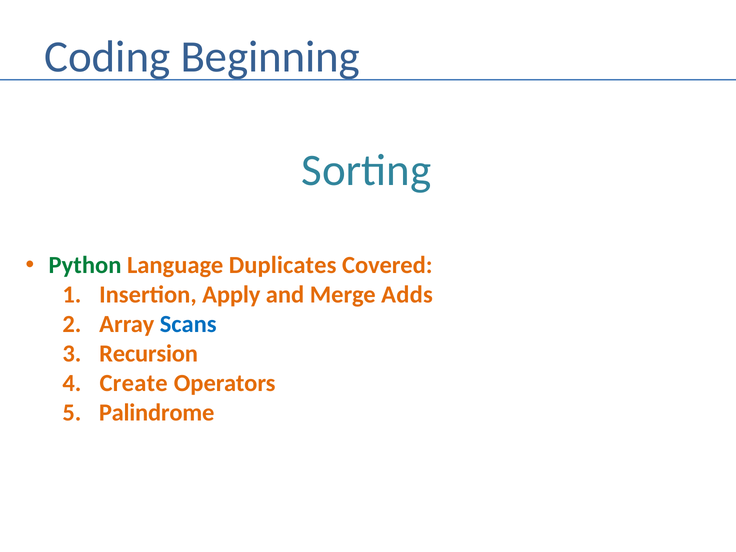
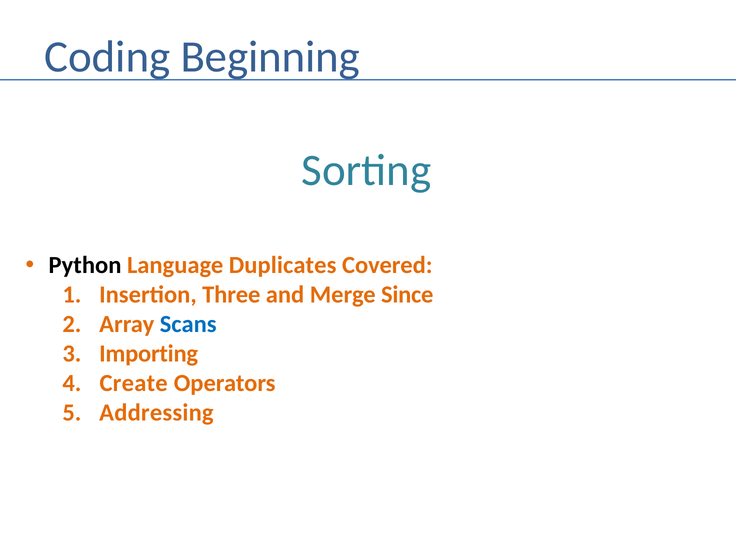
Python colour: green -> black (85, 265)
Apply: Apply -> Three (231, 295)
Adds: Adds -> Since (407, 295)
Recursion: Recursion -> Importing (149, 354)
Palindrome: Palindrome -> Addressing (156, 413)
